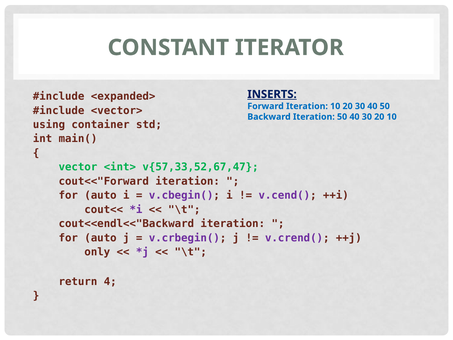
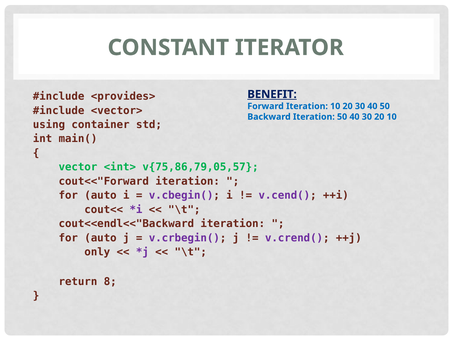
<expanded>: <expanded> -> <provides> (123, 96)
INSERTS: INSERTS -> BENEFIT (272, 94)
v{57,33,52,67,47: v{57,33,52,67,47 -> v{75,86,79,05,57 (201, 167)
4: 4 -> 8 (110, 281)
